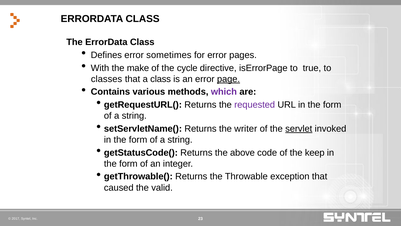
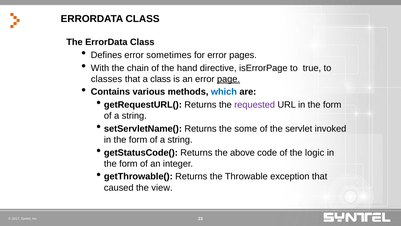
make: make -> chain (138, 68)
cycle: cycle -> hand (187, 68)
which colour: purple -> blue (224, 92)
writer: writer -> some (246, 128)
servlet underline: present -> none (299, 128)
keep: keep -> logic (315, 152)
valid: valid -> view (162, 187)
